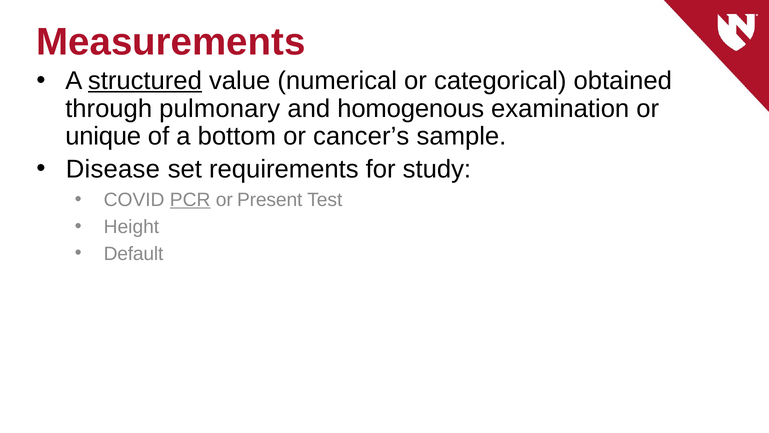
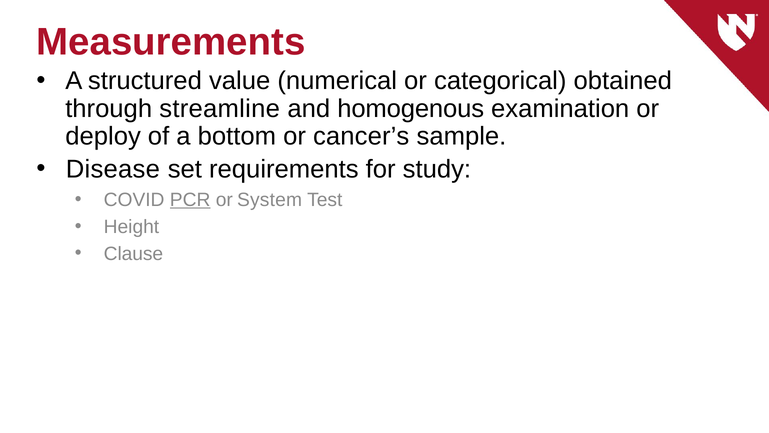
structured underline: present -> none (145, 81)
pulmonary: pulmonary -> streamline (220, 108)
unique: unique -> deploy (103, 136)
Present: Present -> System (270, 200)
Default: Default -> Clause (133, 253)
